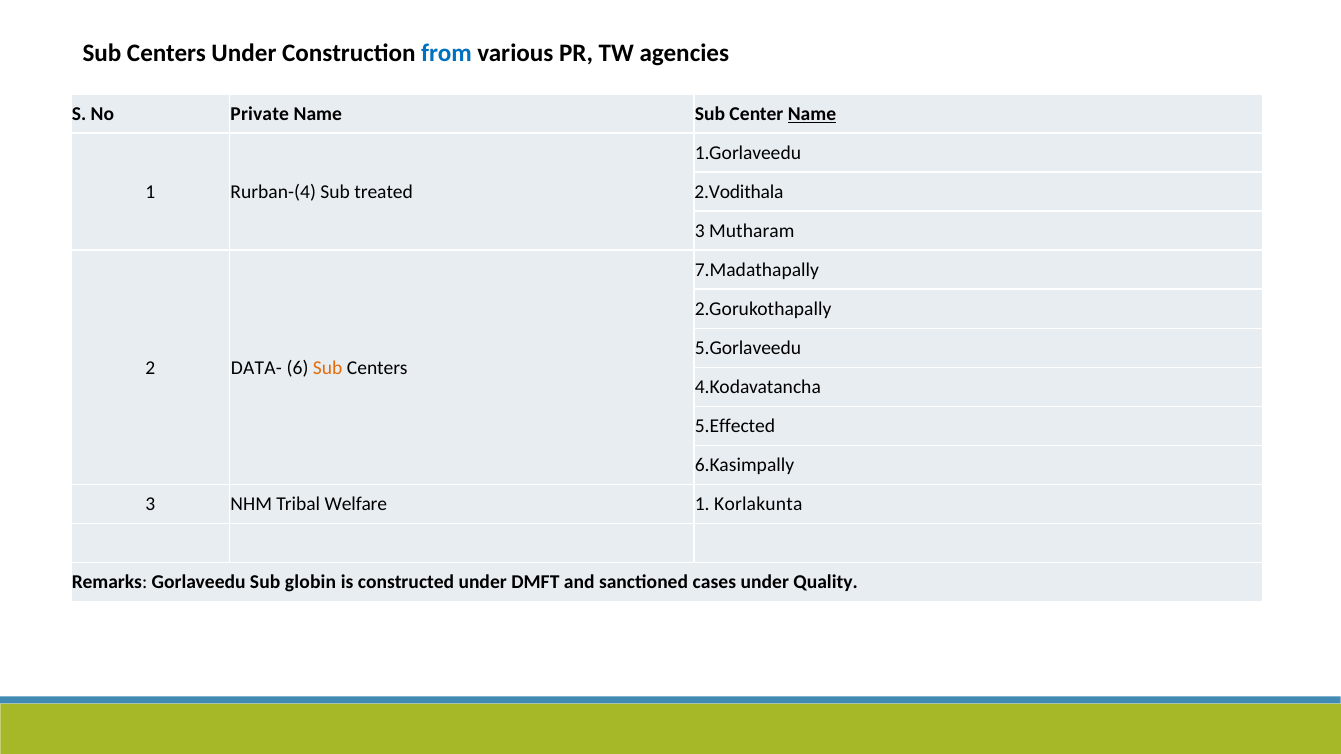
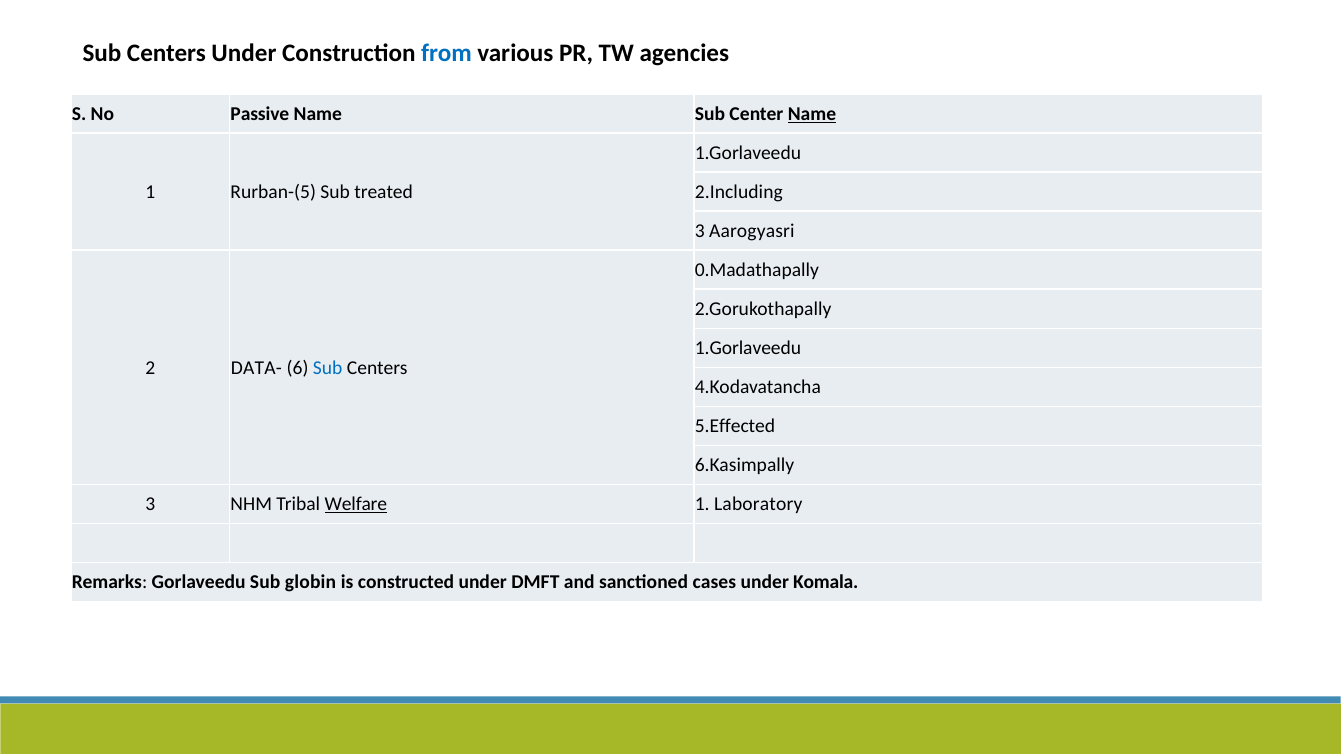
Private: Private -> Passive (260, 114)
Rurban-(4: Rurban-(4 -> Rurban-(5 (273, 192)
2.Vodithala: 2.Vodithala -> 2.Including (739, 192)
Mutharam: Mutharam -> Aarogyasri (752, 231)
7.Madathapally: 7.Madathapally -> 0.Madathapally (757, 270)
5.Gorlaveedu: 5.Gorlaveedu -> 1.Gorlaveedu (748, 348)
Sub colour: orange -> blue (328, 368)
Welfare underline: none -> present (356, 505)
Korlakunta: Korlakunta -> Laboratory (758, 505)
Quality: Quality -> Komala (826, 583)
